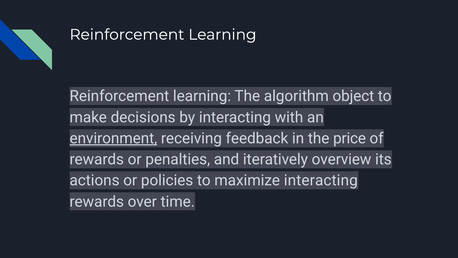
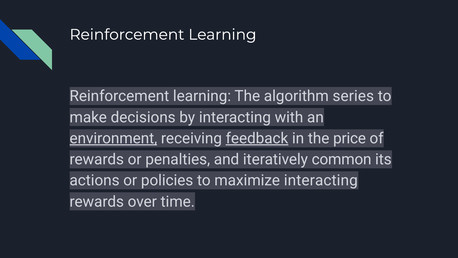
object: object -> series (353, 96)
feedback underline: none -> present (257, 138)
overview: overview -> common (342, 159)
